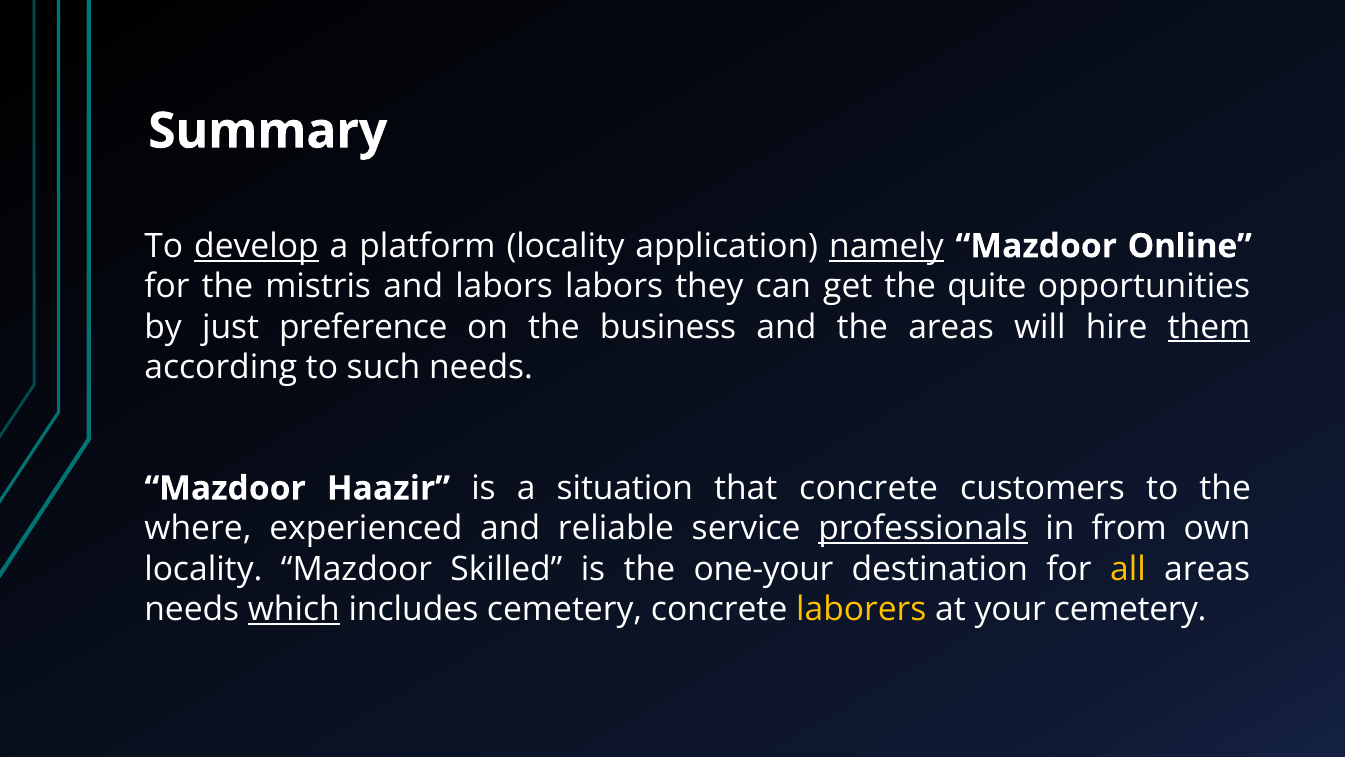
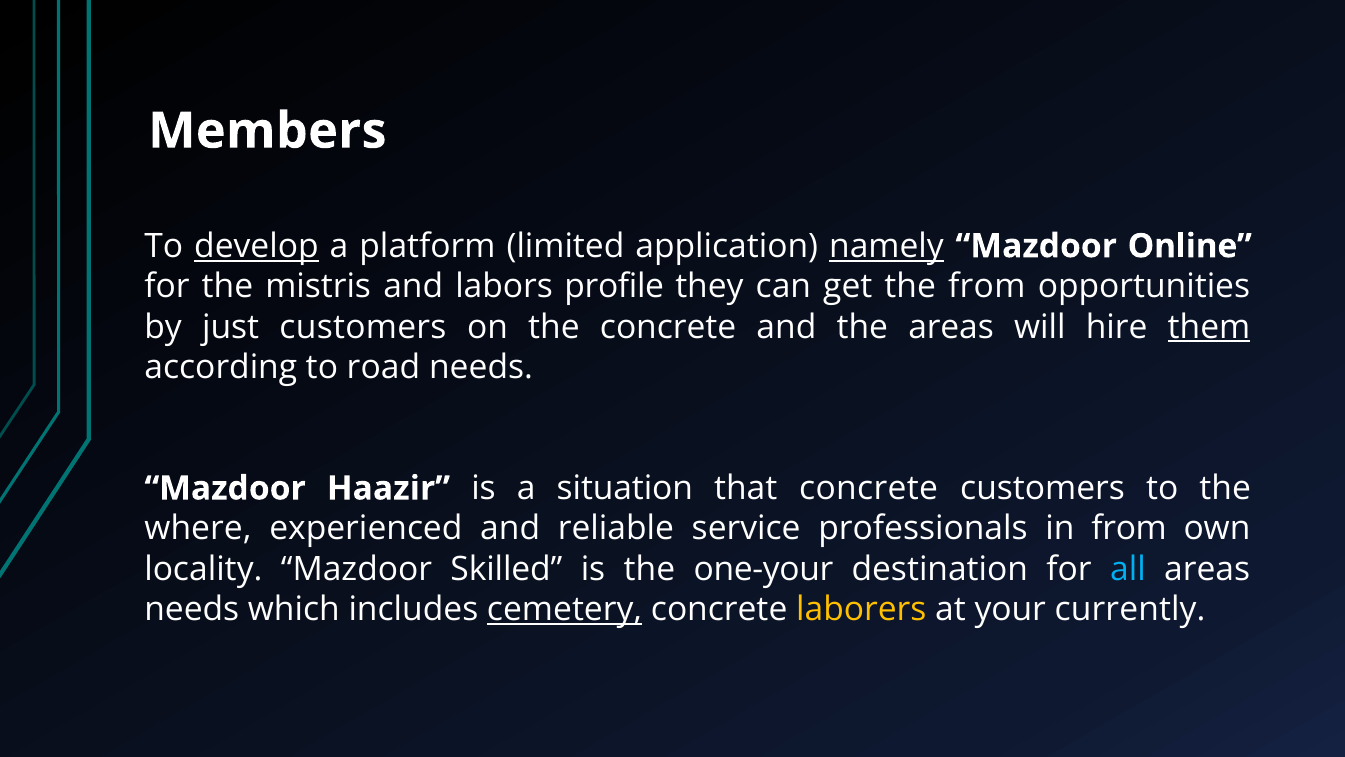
Summary: Summary -> Members (267, 131)
platform locality: locality -> limited (566, 246)
labors labors: labors -> profile (614, 286)
the quite: quite -> from (987, 286)
just preference: preference -> customers (363, 327)
the business: business -> concrete (668, 327)
such: such -> road (384, 367)
professionals underline: present -> none (923, 529)
all colour: yellow -> light blue (1128, 569)
which underline: present -> none (294, 609)
cemetery underline: none -> present (565, 609)
your cemetery: cemetery -> currently (1130, 609)
